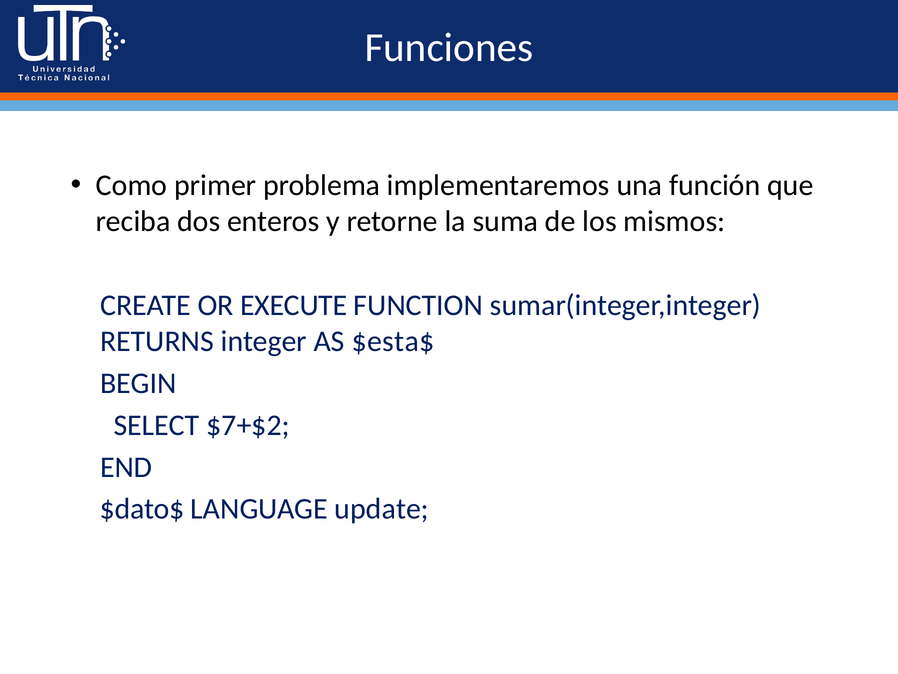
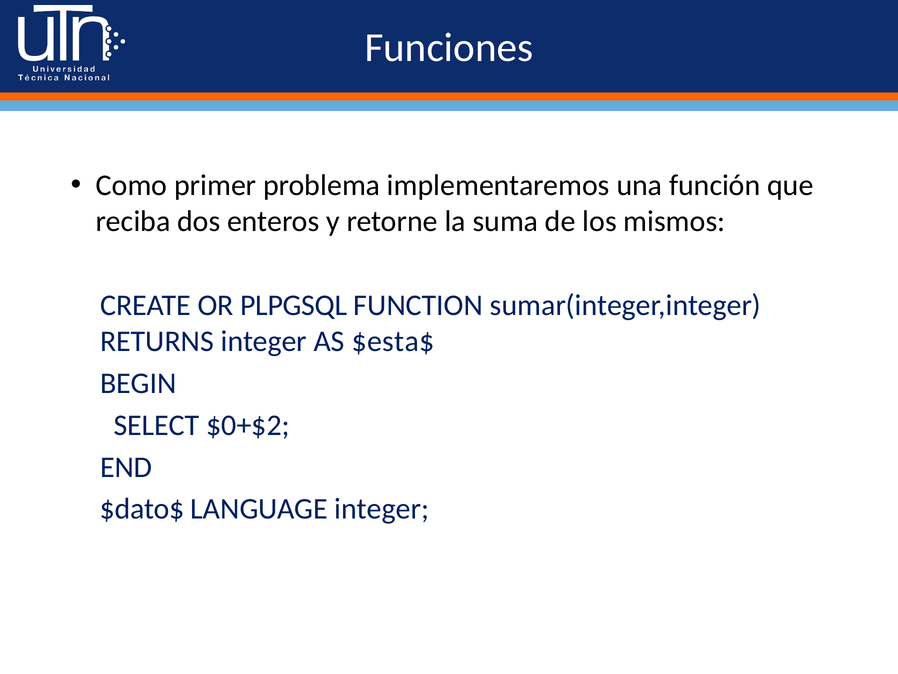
EXECUTE: EXECUTE -> PLPGSQL (294, 305)
$7+$2: $7+$2 -> $0+$2 (248, 425)
LANGUAGE update: update -> integer (382, 509)
